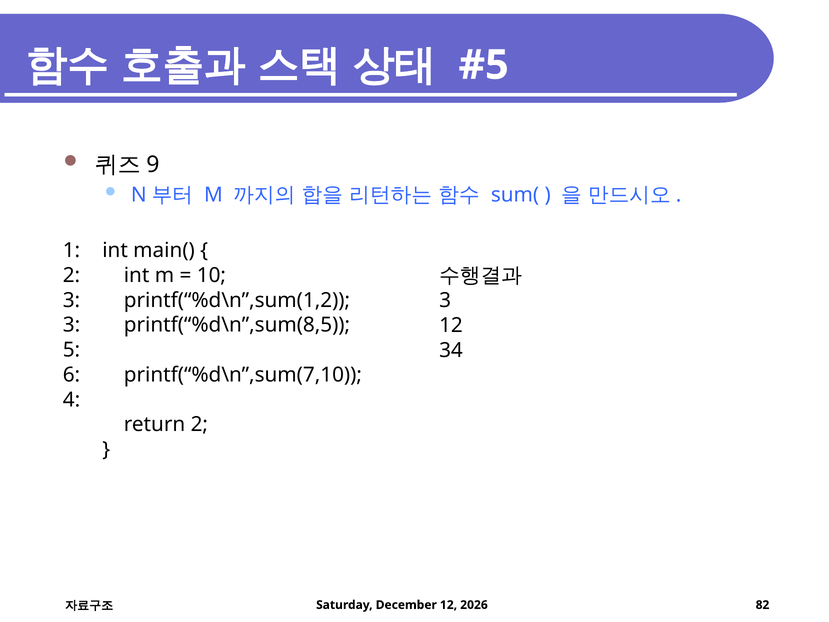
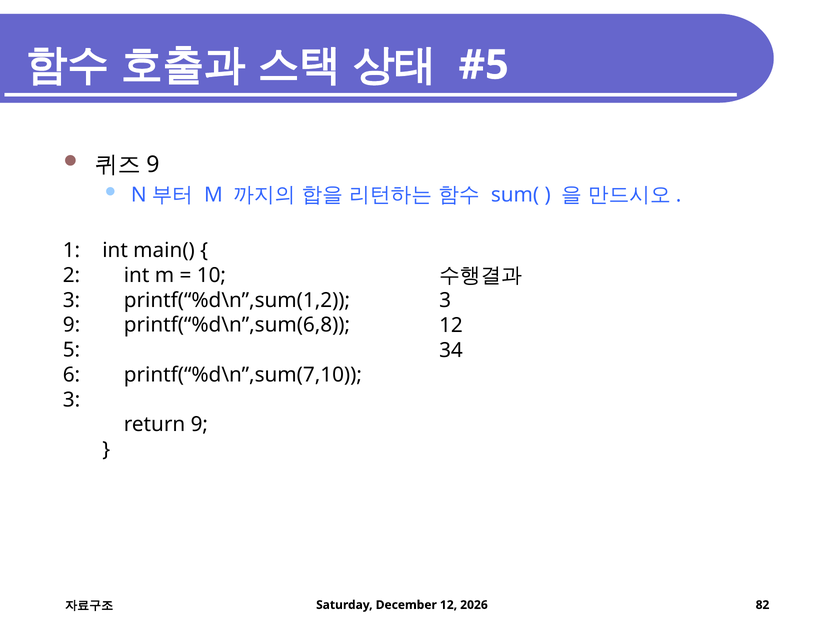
3: 3 -> 9 (72, 325)
printf(“%d\n”,sum(8,5: printf(“%d\n”,sum(8,5 -> printf(“%d\n”,sum(6,8 (237, 325)
4: 4 -> 3 (72, 400)
return 2: 2 -> 9 (199, 424)
